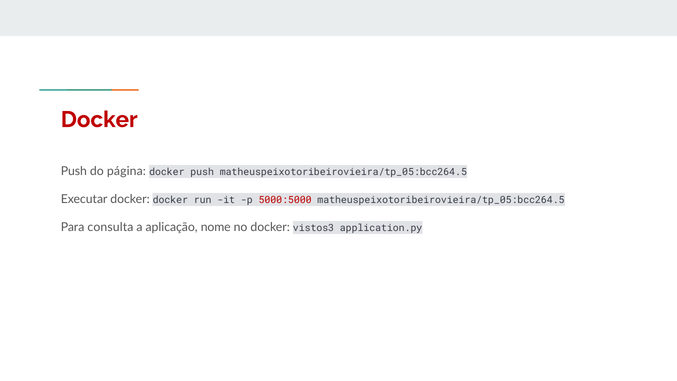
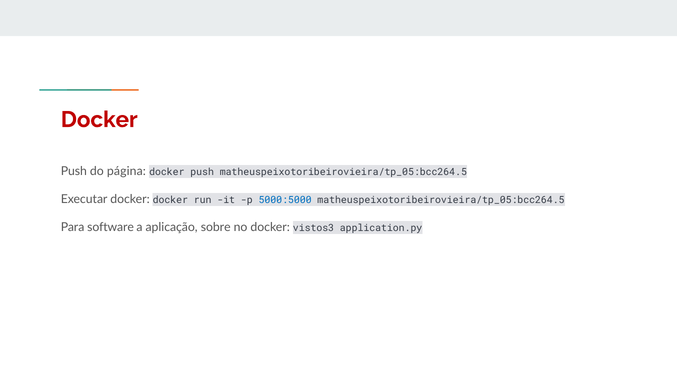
5000:5000 colour: red -> blue (285, 200)
consulta: consulta -> software (111, 227)
nome: nome -> sobre (216, 227)
